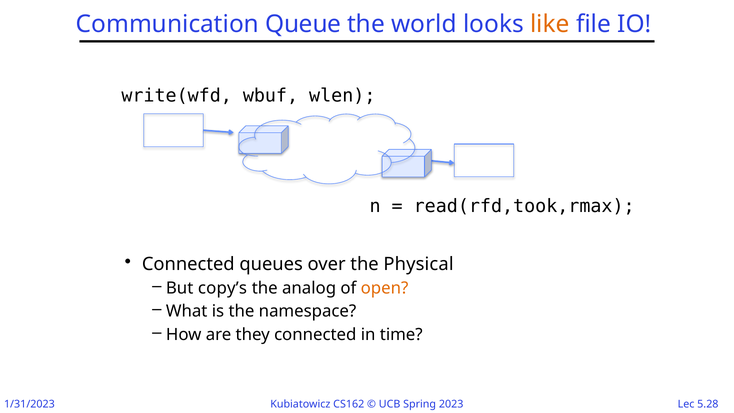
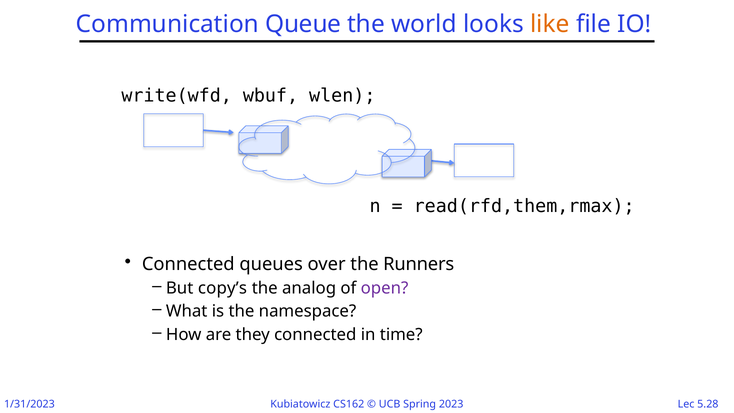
read(rfd,took,rmax: read(rfd,took,rmax -> read(rfd,them,rmax (524, 206)
Physical: Physical -> Runners (419, 264)
open colour: orange -> purple (385, 288)
